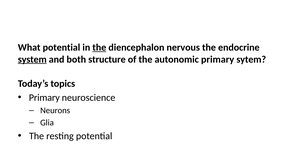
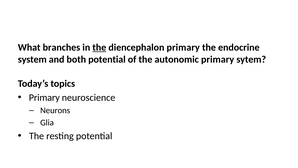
What potential: potential -> branches (61, 47)
diencephalon nervous: nervous -> primary (183, 47)
system underline: present -> none (32, 59)
both structure: structure -> potential (107, 59)
